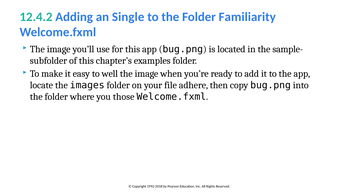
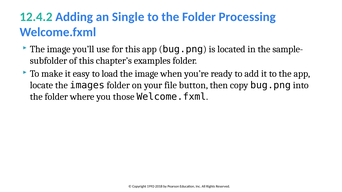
Familiarity: Familiarity -> Processing (247, 17)
well: well -> load (110, 74)
adhere: adhere -> button (193, 85)
